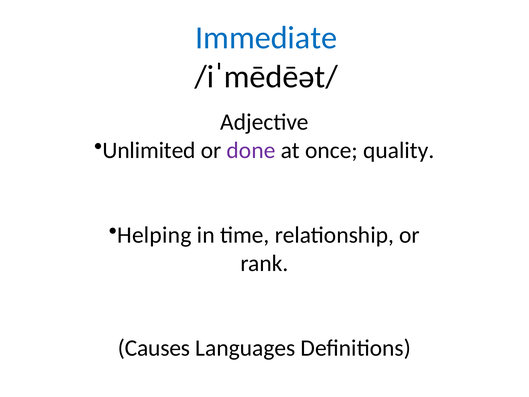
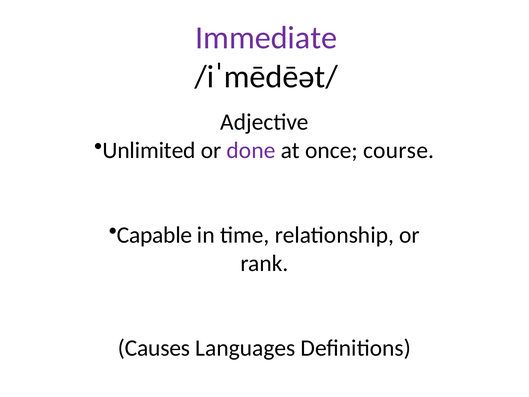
Immediate colour: blue -> purple (266, 38)
quality: quality -> course (399, 150)
Helping: Helping -> Capable (155, 235)
